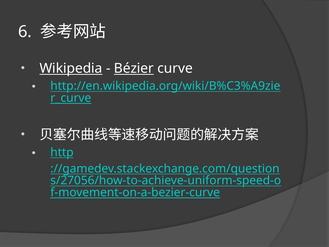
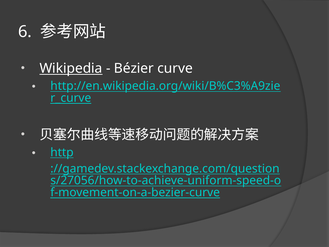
Bézier underline: present -> none (134, 68)
